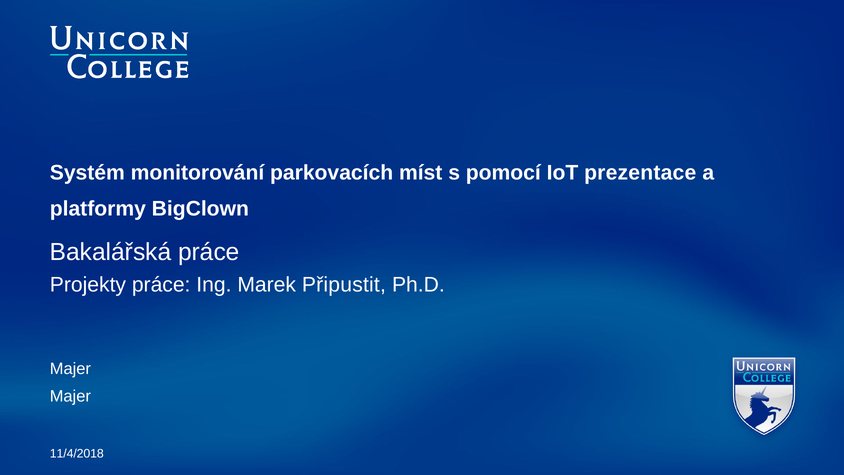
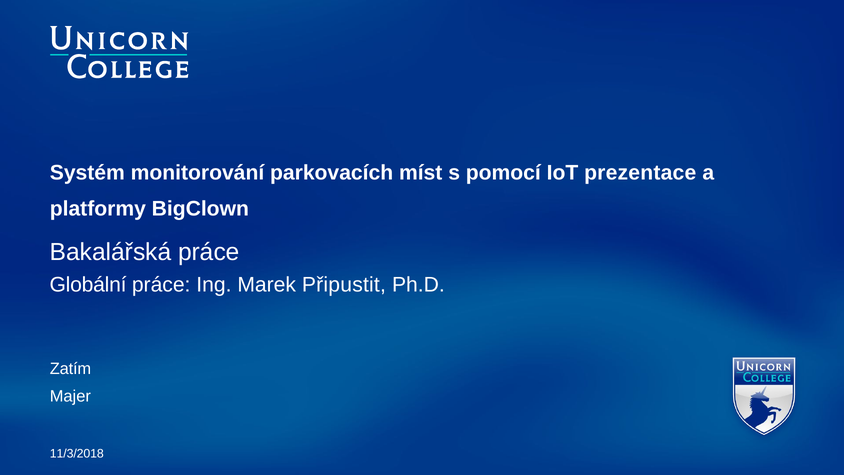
Projekty: Projekty -> Globální (88, 285)
Majer: Majer -> Zatím (70, 369)
11/4/2018: 11/4/2018 -> 11/3/2018 (77, 454)
